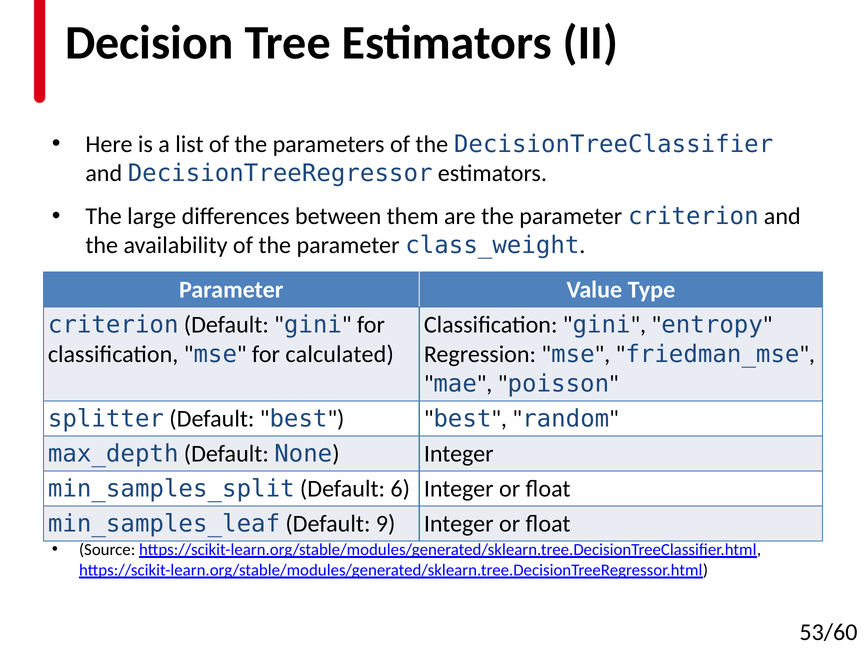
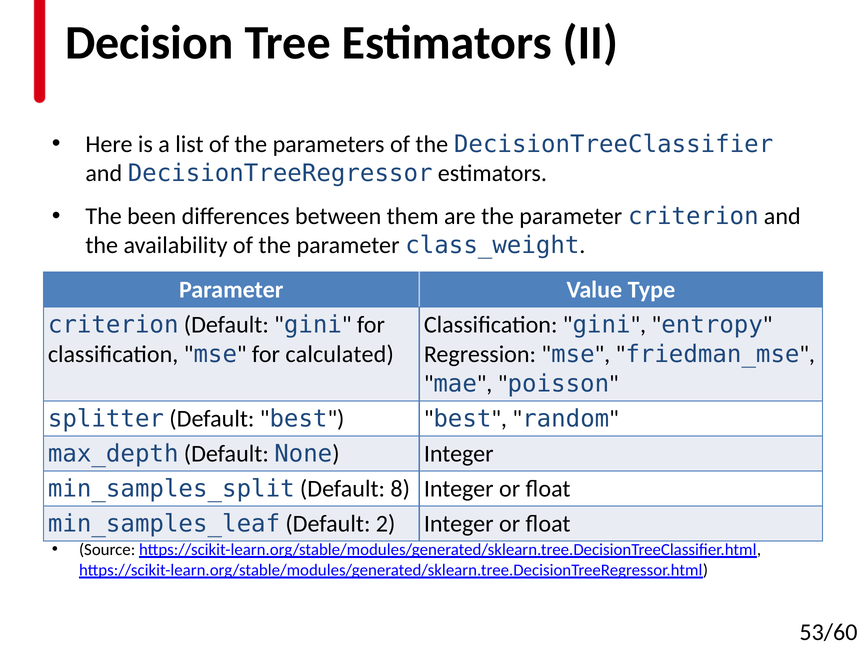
large: large -> been (152, 216)
6: 6 -> 8 (400, 489)
9: 9 -> 2 (386, 524)
